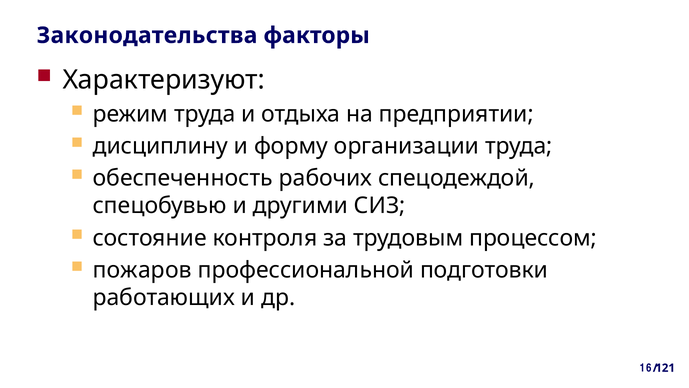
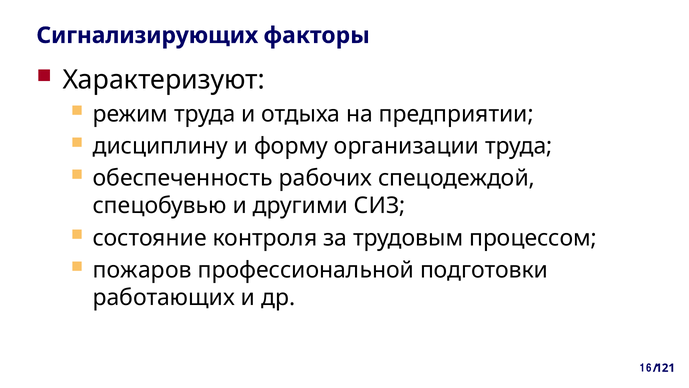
Законодательства: Законодательства -> Сигнализирующих (147, 35)
